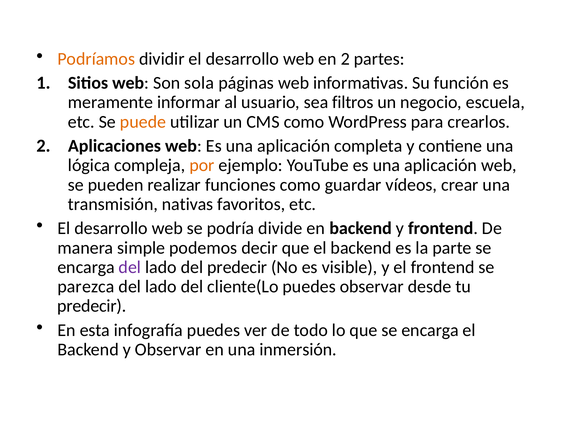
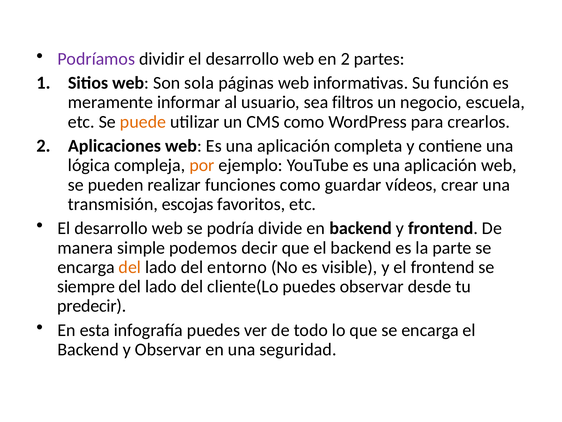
Podríamos colour: orange -> purple (96, 59)
nativas: nativas -> escojas (188, 204)
del colour: purple -> orange (130, 267)
del predecir: predecir -> entorno (237, 267)
parezca: parezca -> siempre (86, 286)
inmersión: inmersión -> seguridad (298, 349)
